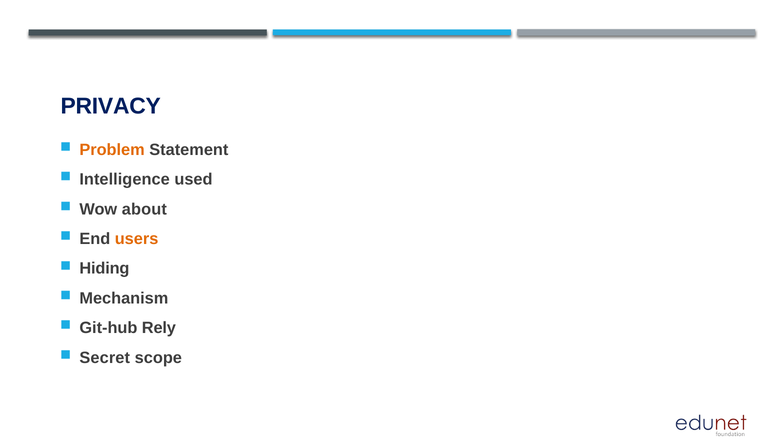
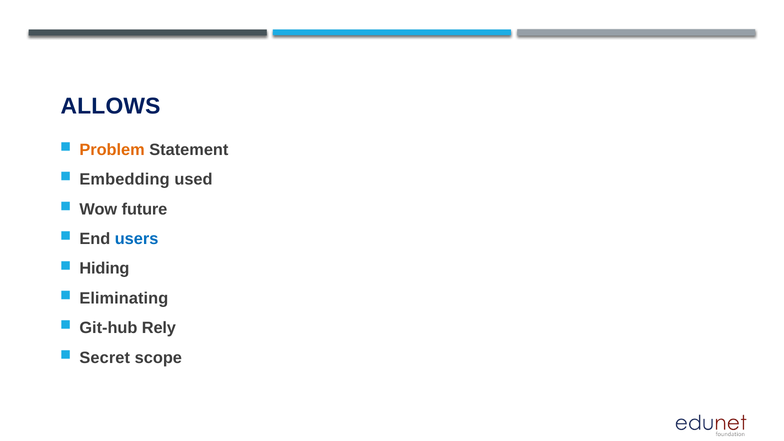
PRIVACY: PRIVACY -> ALLOWS (110, 106)
Intelligence: Intelligence -> Embedding (125, 179)
about: about -> future (145, 209)
users colour: orange -> blue (137, 239)
Mechanism: Mechanism -> Eliminating (124, 298)
